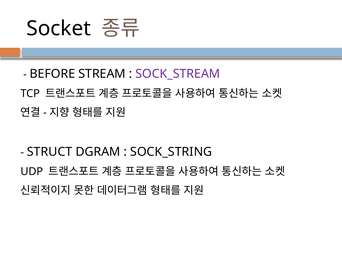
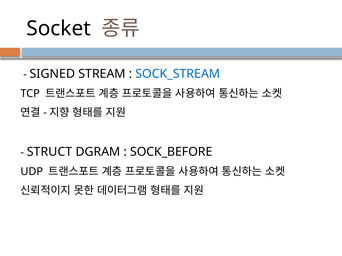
BEFORE: BEFORE -> SIGNED (52, 74)
SOCK_STREAM colour: purple -> blue (178, 74)
SOCK_STRING: SOCK_STRING -> SOCK_BEFORE (171, 152)
